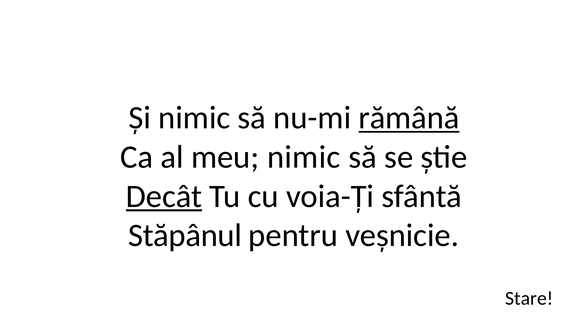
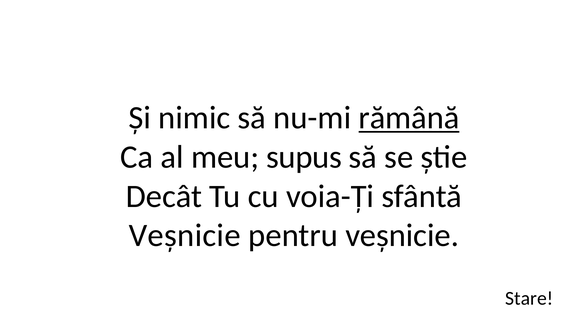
meu nimic: nimic -> supus (304, 157)
Decât underline: present -> none (164, 196)
Stăpânul: Stăpânul -> Veșnicie (185, 235)
